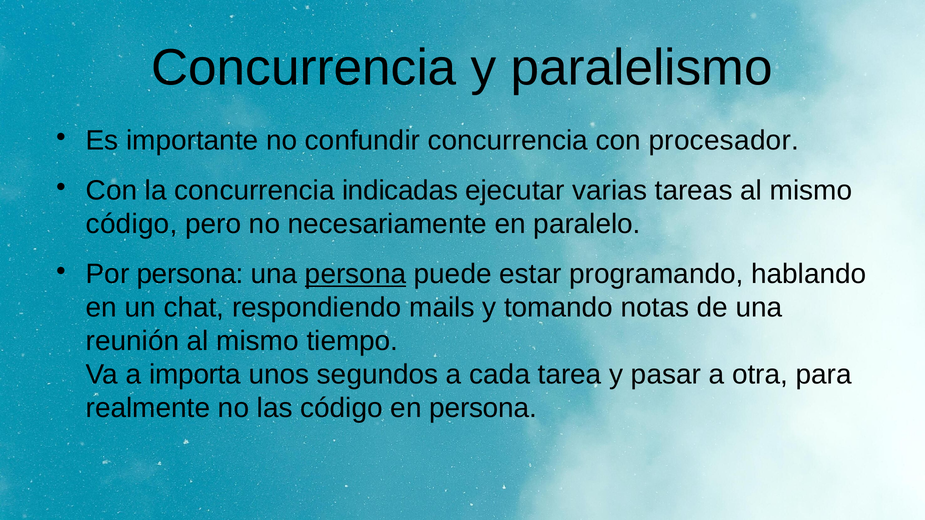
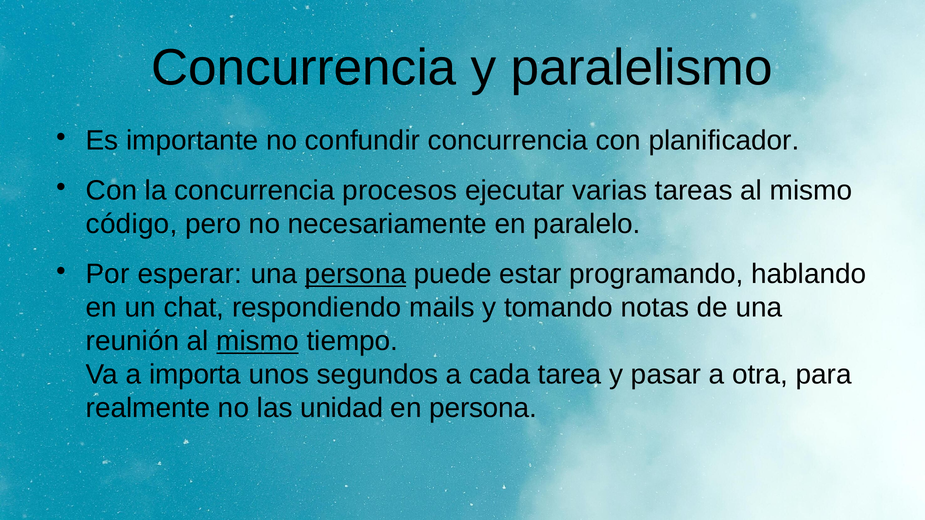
procesador: procesador -> planificador (724, 140)
indicadas: indicadas -> procesos (400, 191)
Por persona: persona -> esperar (190, 274)
mismo underline: none -> present (258, 341)
las código: código -> unidad (342, 409)
